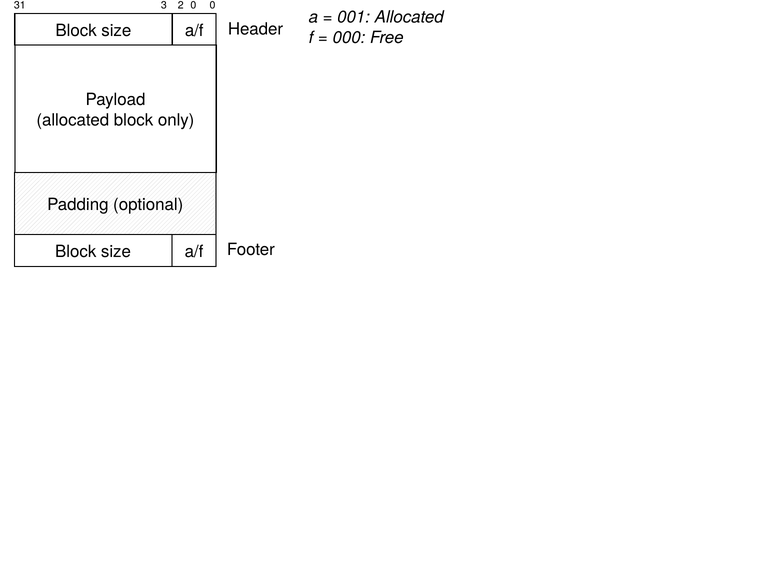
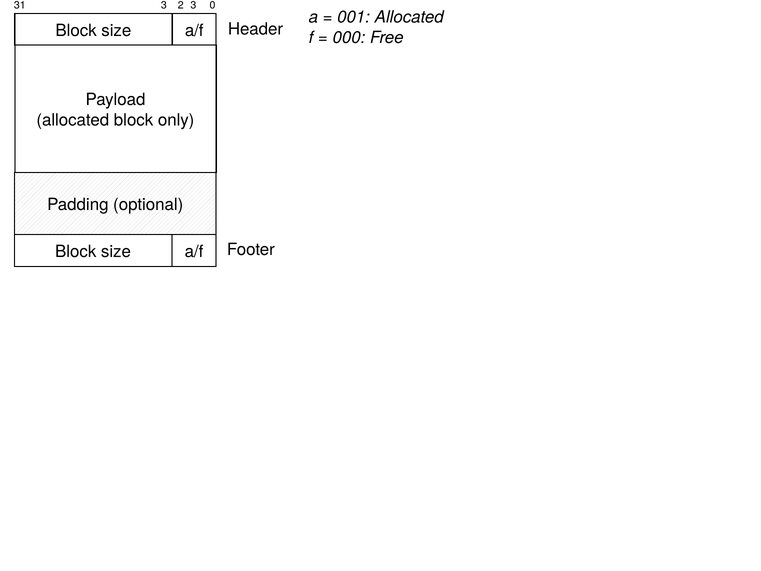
31 0: 0 -> 3 (193, 5)
